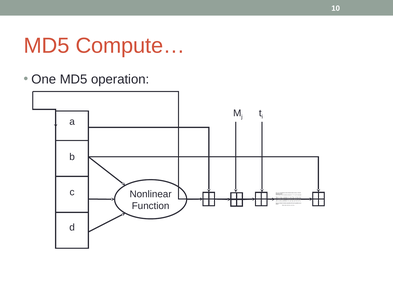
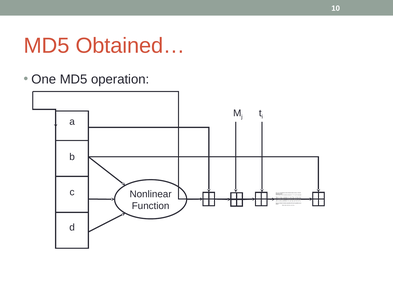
Compute…: Compute… -> Obtained… (130, 46)
